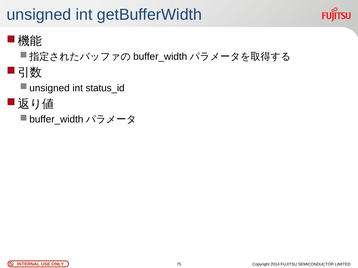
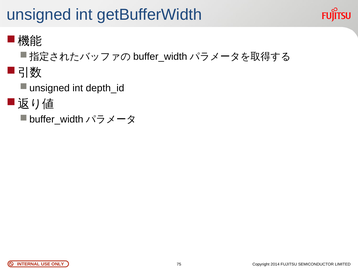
status_id: status_id -> depth_id (105, 88)
